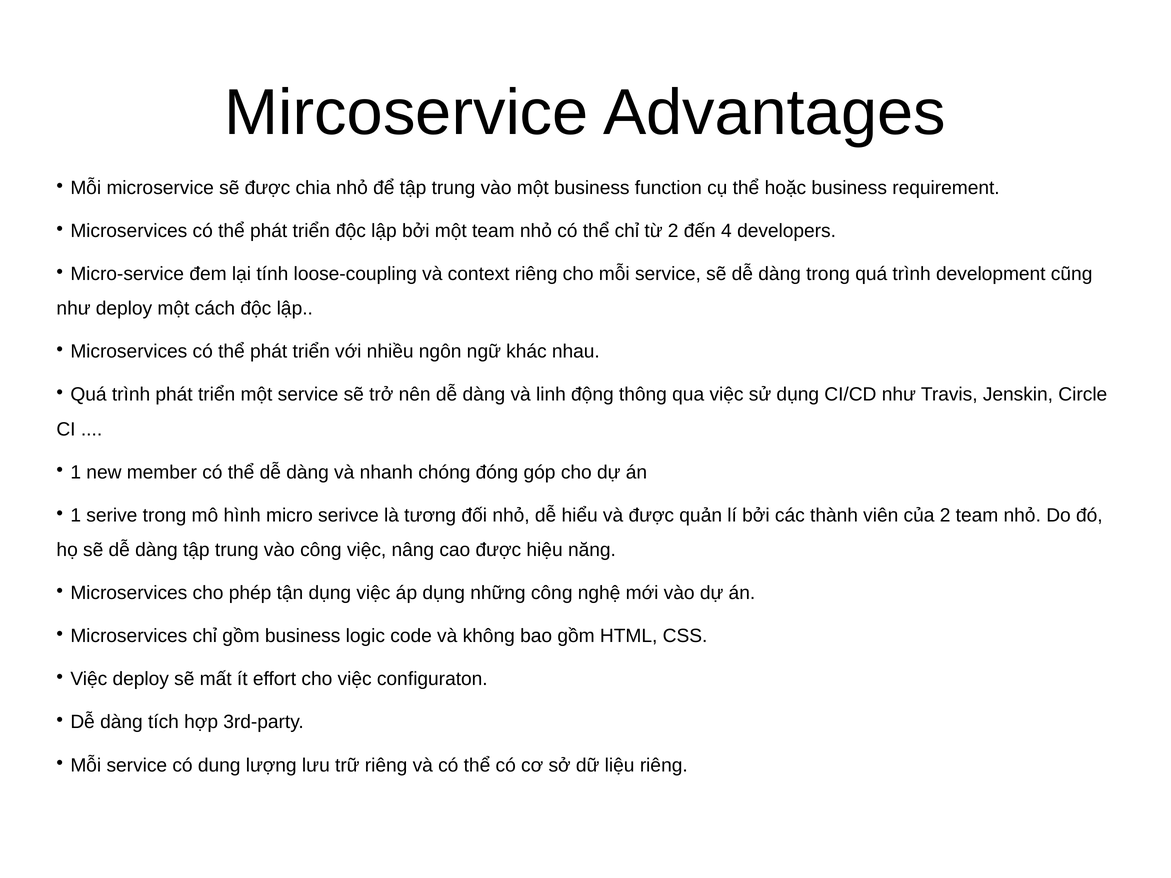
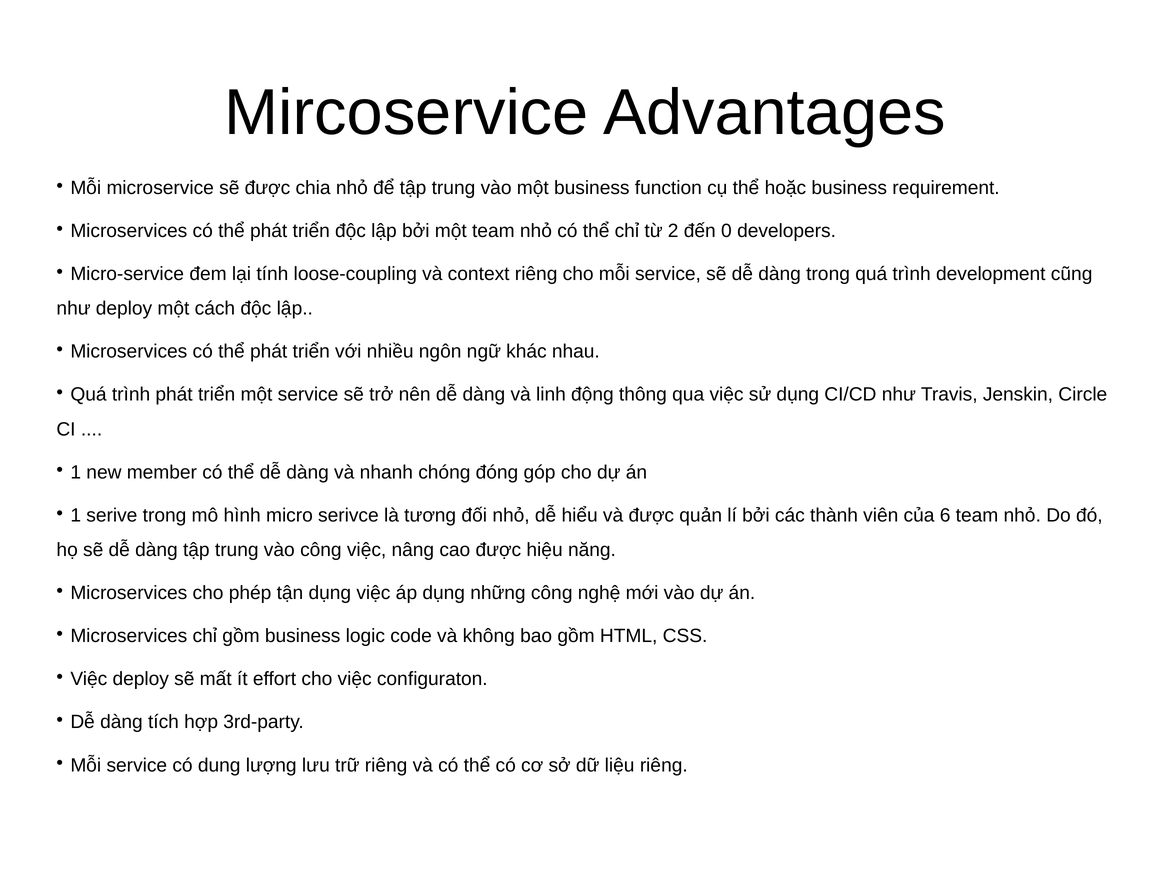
4: 4 -> 0 (726, 231)
của 2: 2 -> 6 (945, 515)
